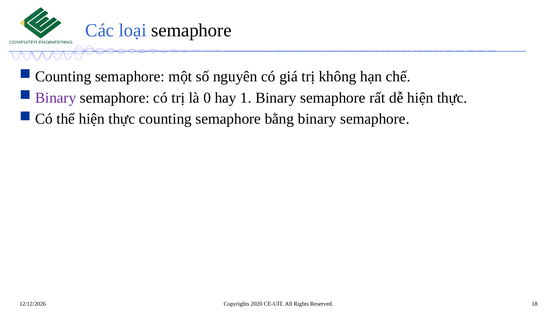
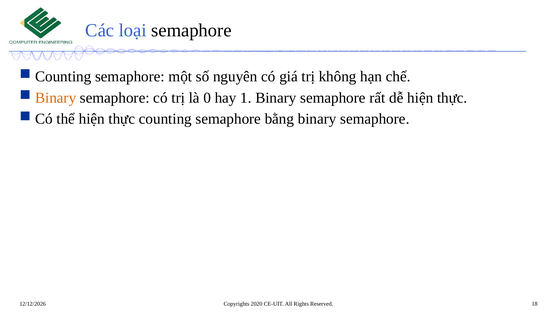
Binary colour: purple -> orange (56, 98)
